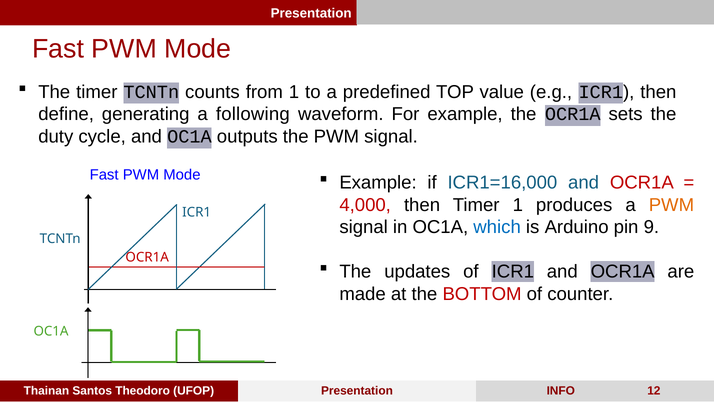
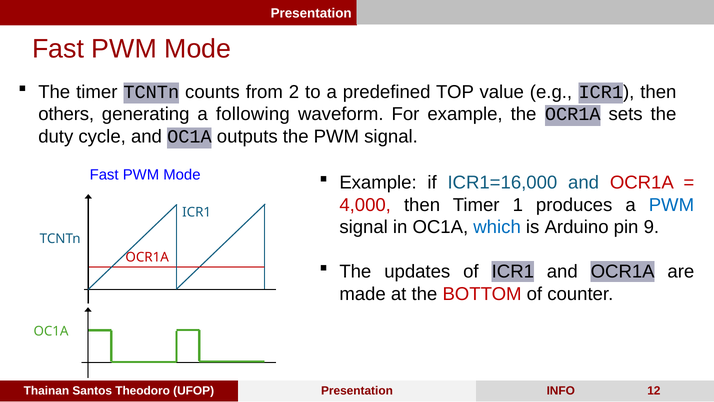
from 1: 1 -> 2 (294, 92)
define: define -> others (66, 114)
PWM colour: orange -> blue (671, 205)
